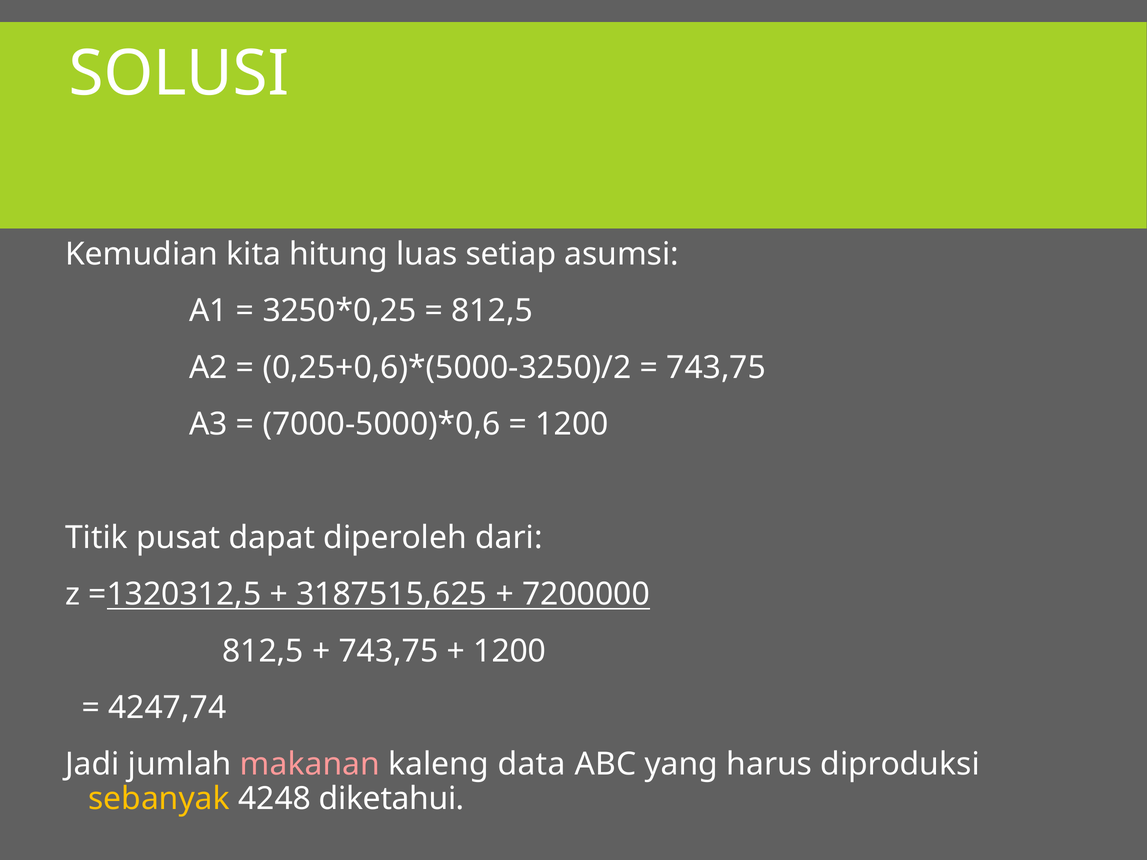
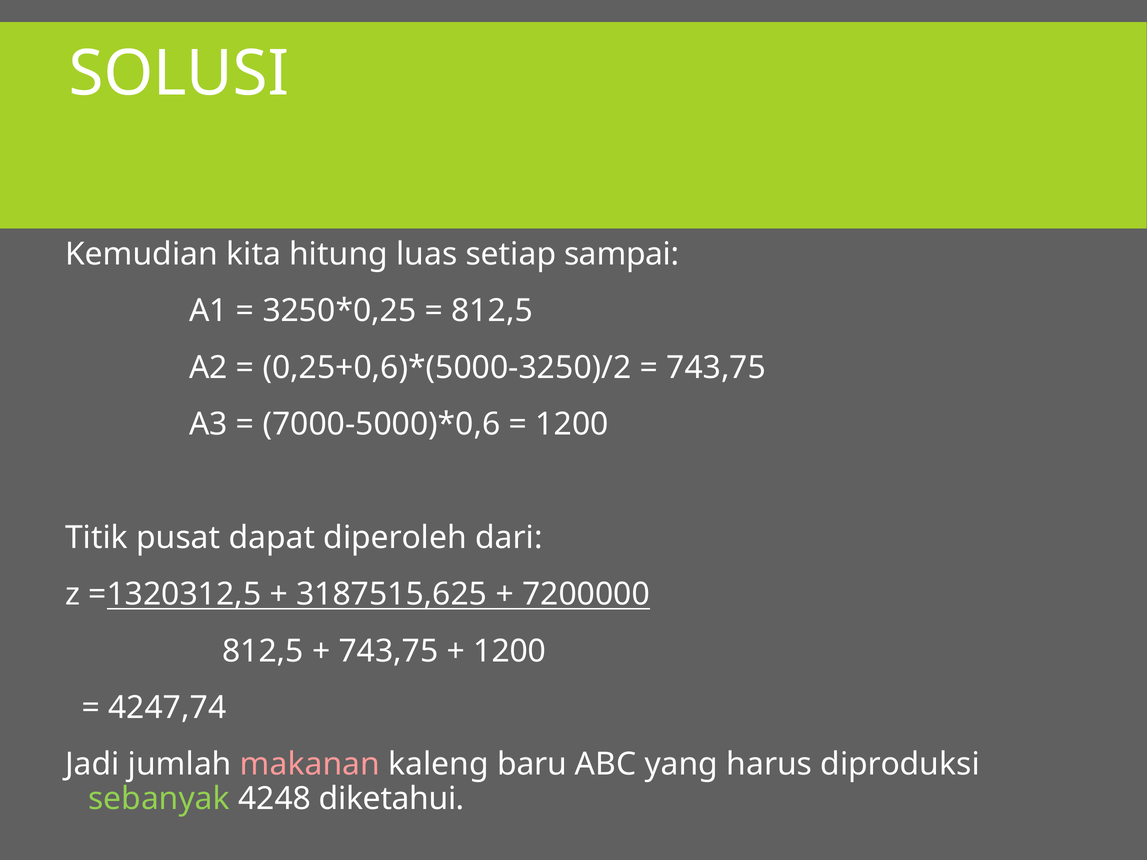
asumsi: asumsi -> sampai (622, 254)
data: data -> baru (532, 765)
sebanyak colour: yellow -> light green (159, 799)
